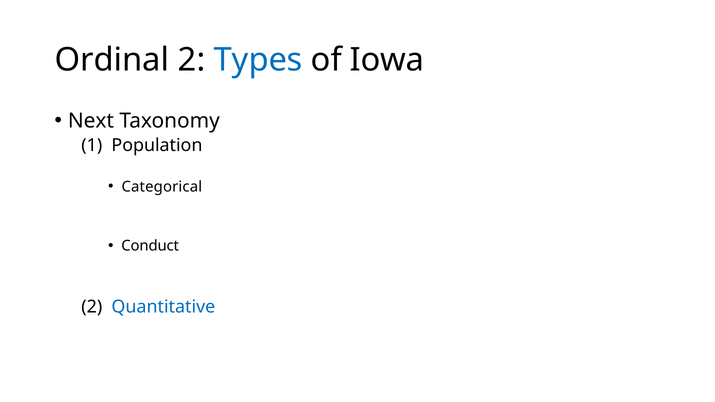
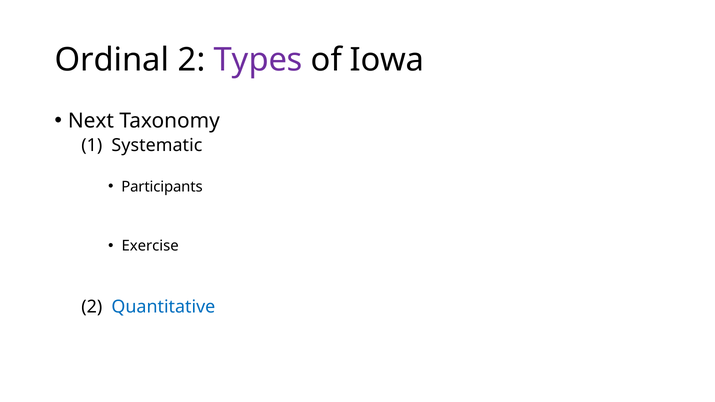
Types colour: blue -> purple (258, 60)
Population: Population -> Systematic (157, 146)
Categorical: Categorical -> Participants (162, 187)
Conduct: Conduct -> Exercise (150, 246)
